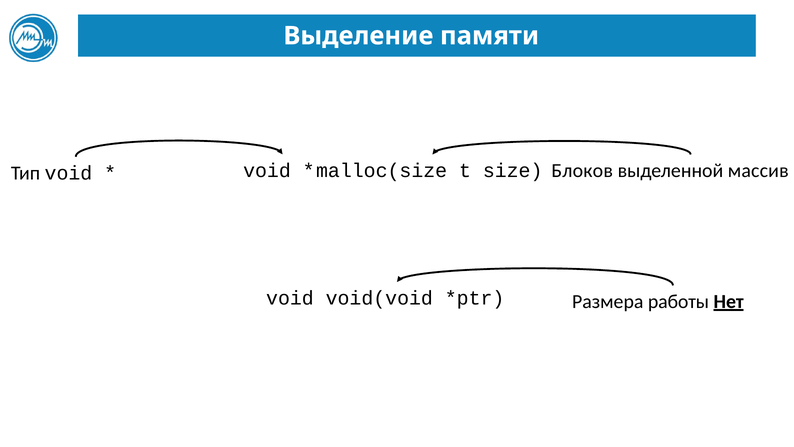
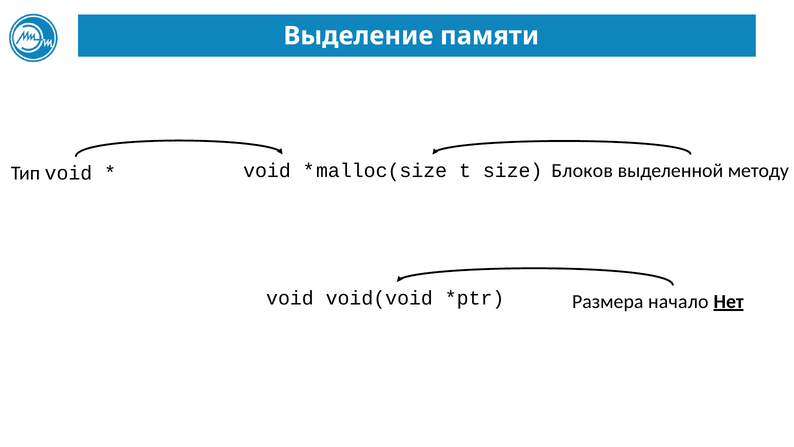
массив: массив -> методу (758, 171)
работы: работы -> начало (678, 301)
